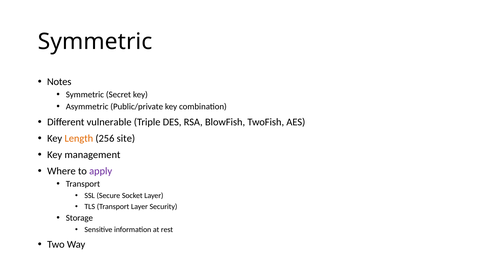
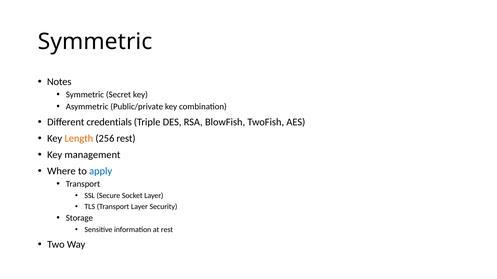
vulnerable: vulnerable -> credentials (109, 122)
256 site: site -> rest (126, 139)
apply colour: purple -> blue (101, 171)
